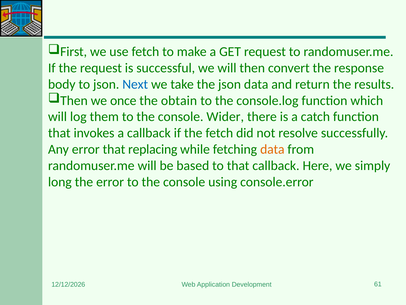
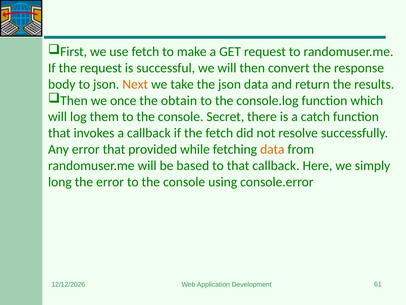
Next colour: blue -> orange (135, 84)
Wider: Wider -> Secret (225, 117)
replacing: replacing -> provided (153, 149)
